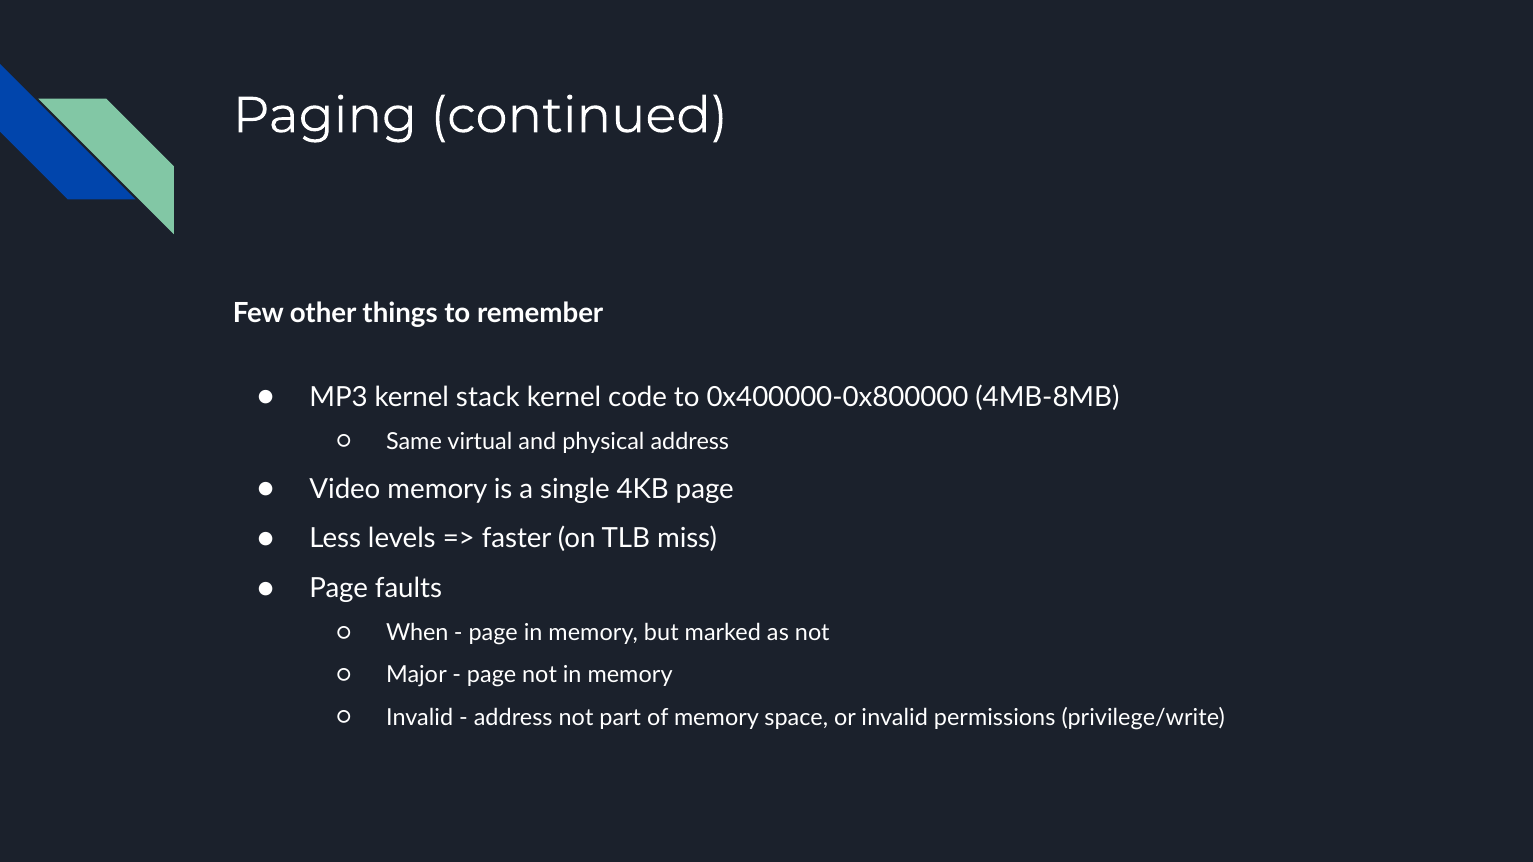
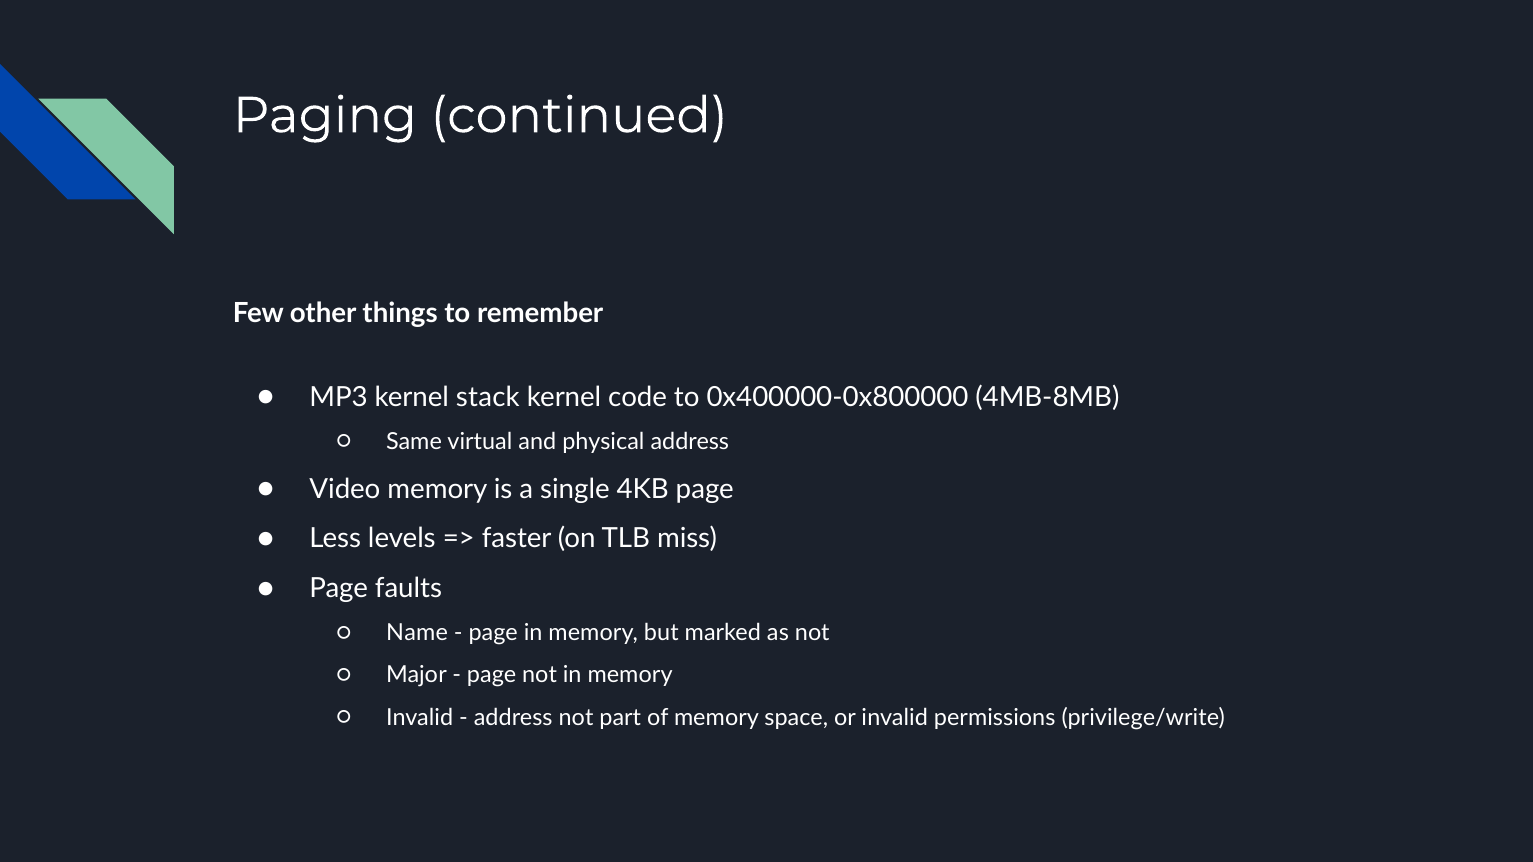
When: When -> Name (417, 633)
